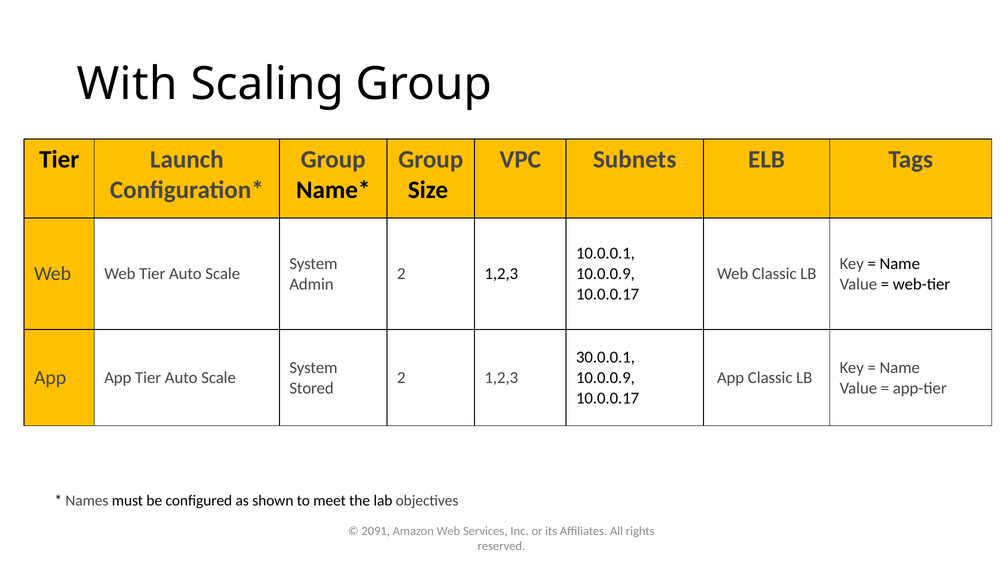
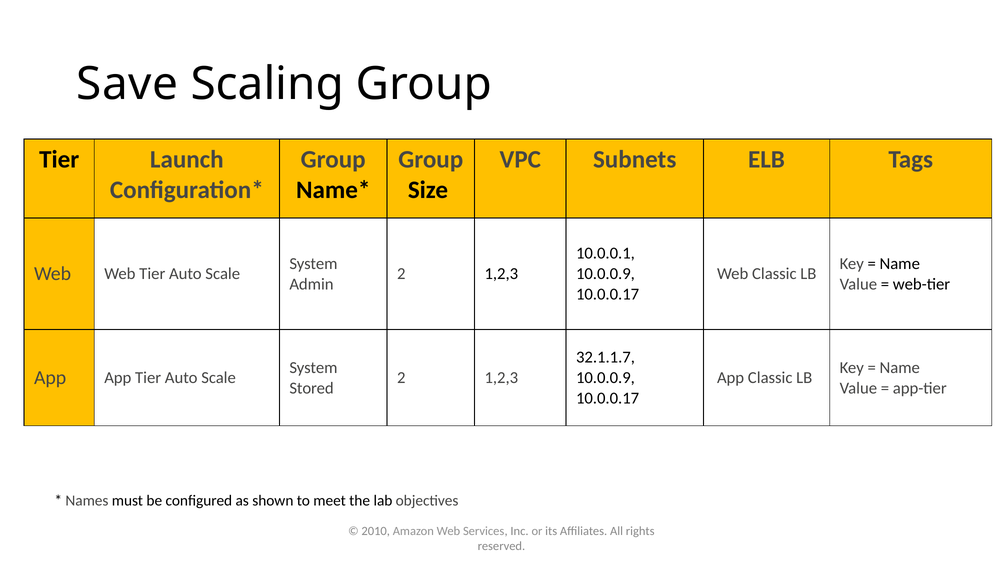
With: With -> Save (127, 84)
30.0.0.1: 30.0.0.1 -> 32.1.1.7 (605, 357)
2091: 2091 -> 2010 (376, 531)
